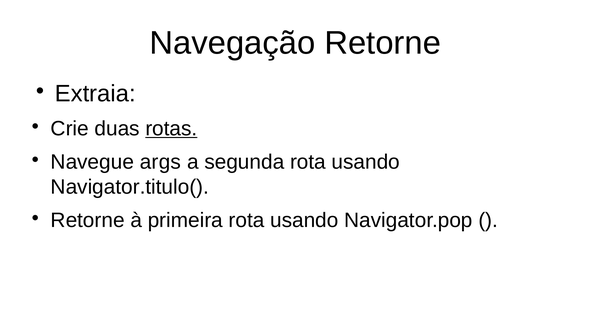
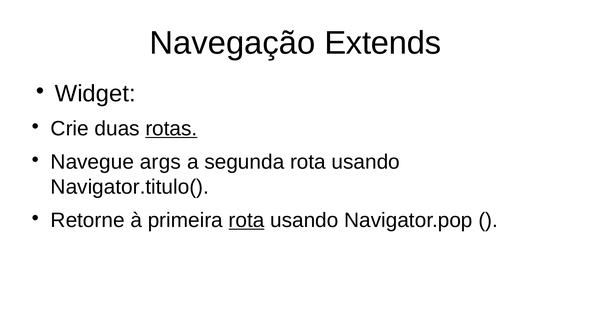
Navegação Retorne: Retorne -> Extends (383, 43)
Extraia: Extraia -> Widget (95, 94)
rota underline: none -> present (247, 221)
